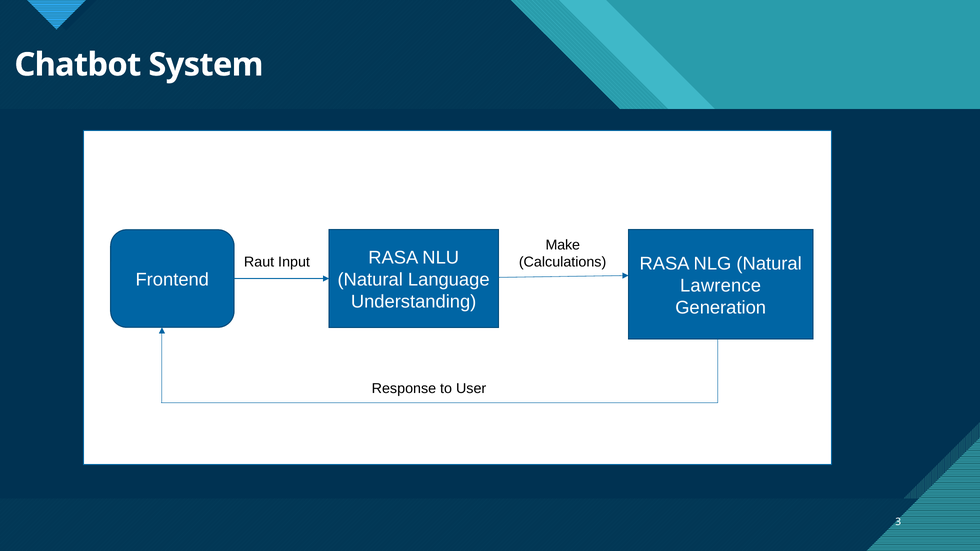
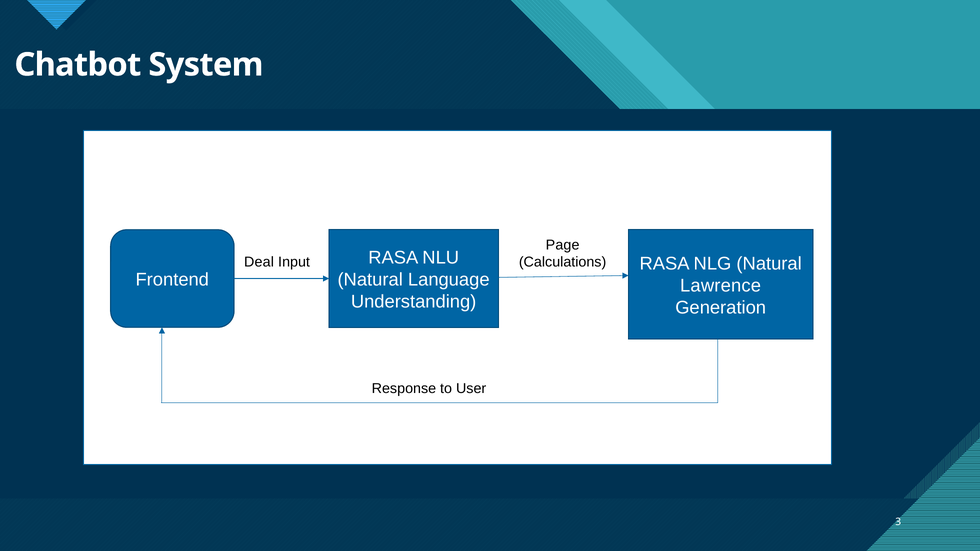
Make: Make -> Page (563, 245)
Raut: Raut -> Deal (259, 262)
